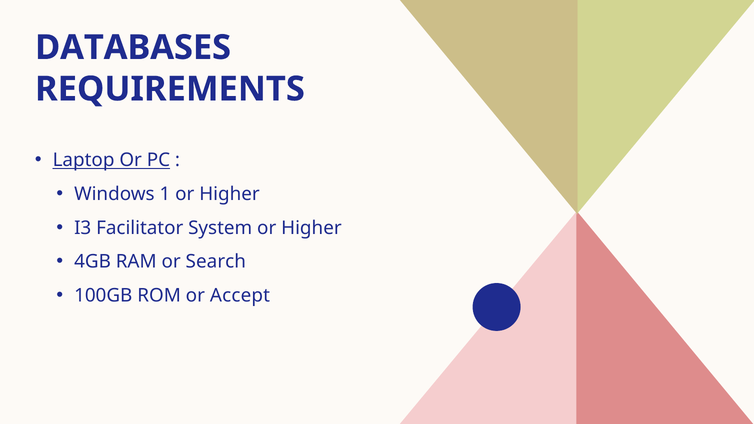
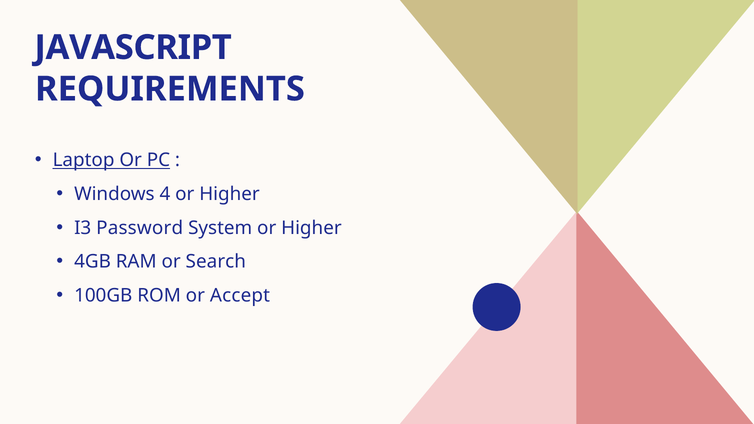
DATABASES: DATABASES -> JAVASCRIPT (133, 48)
1: 1 -> 4 (165, 194)
Facilitator: Facilitator -> Password (140, 228)
